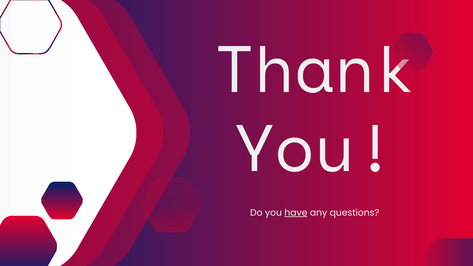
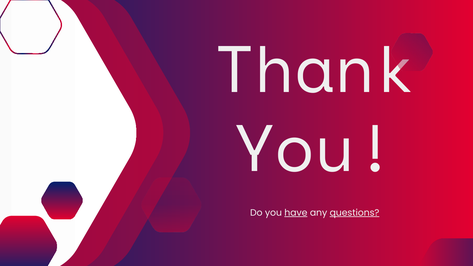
questions underline: none -> present (355, 213)
